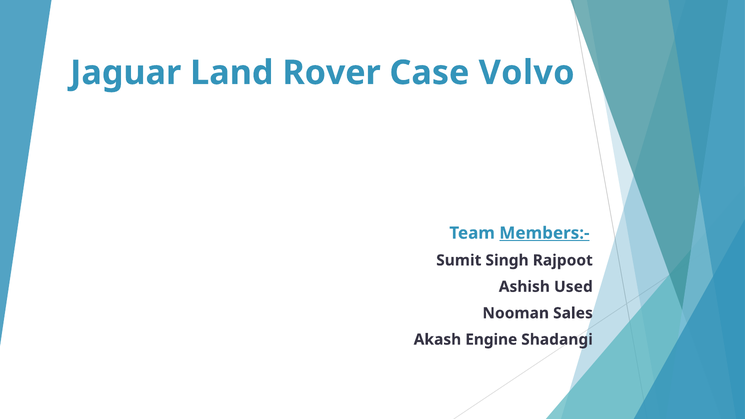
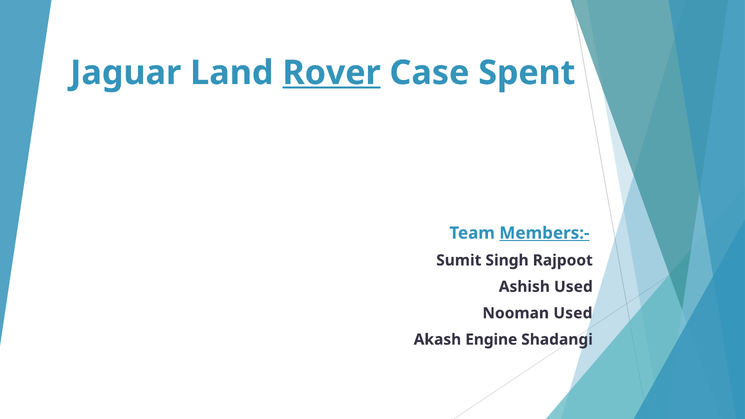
Rover underline: none -> present (332, 73)
Volvo: Volvo -> Spent (527, 73)
Nooman Sales: Sales -> Used (573, 313)
